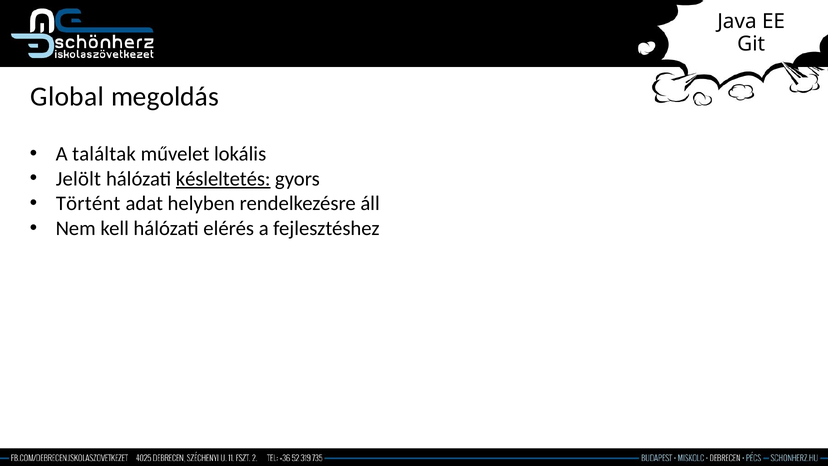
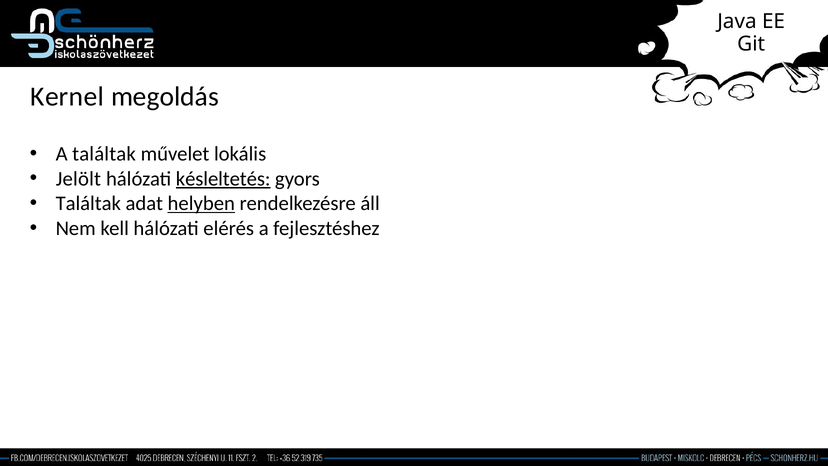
Global: Global -> Kernel (67, 97)
Történt: Történt -> Találtak (88, 203)
helyben underline: none -> present (201, 203)
